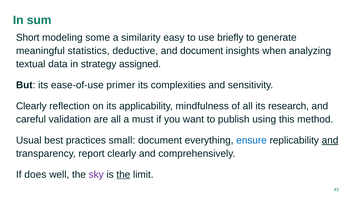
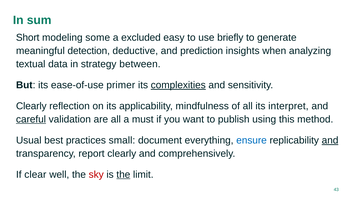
similarity: similarity -> excluded (141, 38)
statistics: statistics -> detection (89, 51)
and document: document -> prediction (202, 51)
assigned: assigned -> between (140, 64)
complexities underline: none -> present (178, 85)
research: research -> interpret (288, 106)
careful underline: none -> present (31, 119)
does: does -> clear (35, 174)
sky colour: purple -> red (96, 174)
